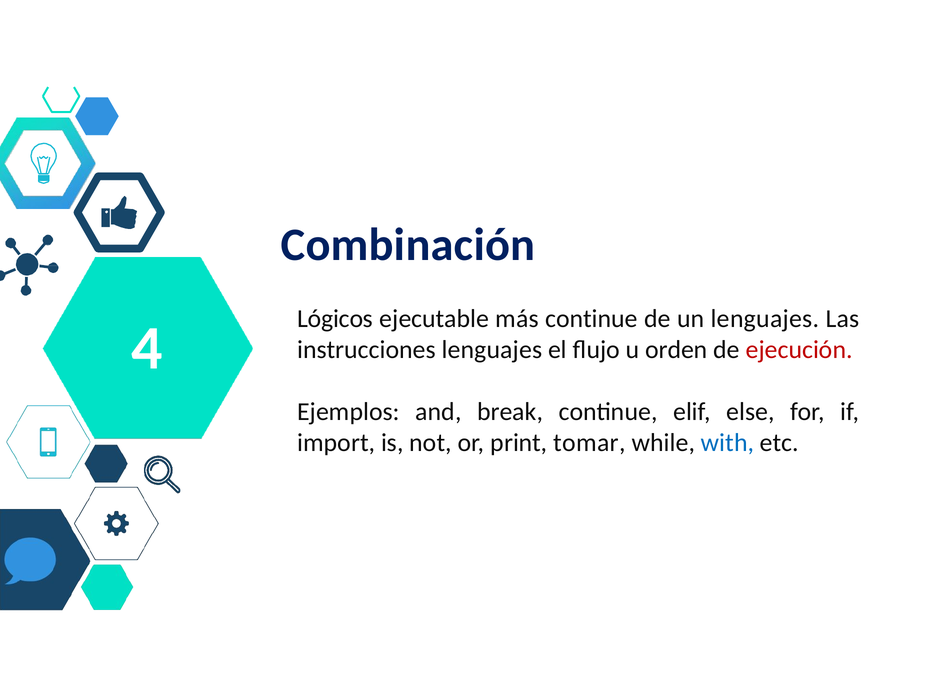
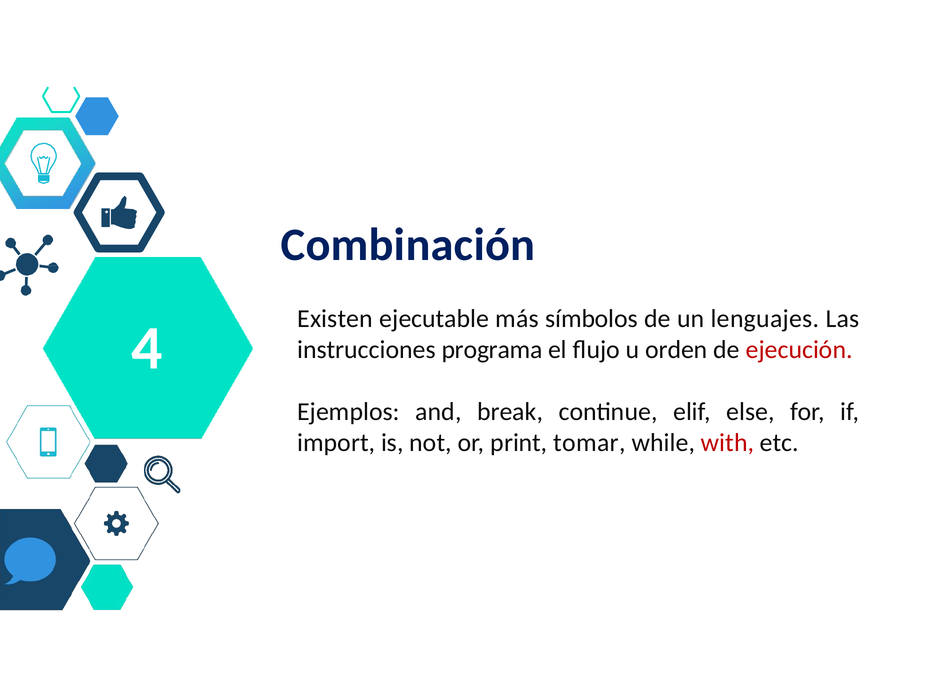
Lógicos: Lógicos -> Existen (335, 319)
más continue: continue -> símbolos (592, 319)
instrucciones lenguajes: lenguajes -> programa (492, 350)
with colour: blue -> red (728, 443)
